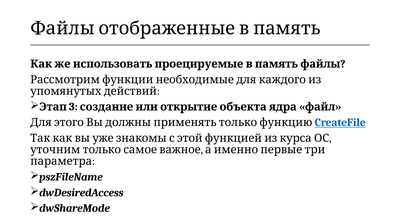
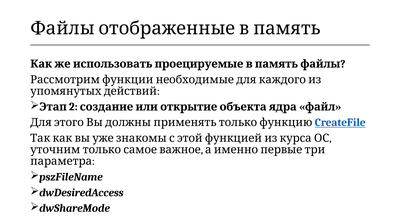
3: 3 -> 2 (73, 107)
